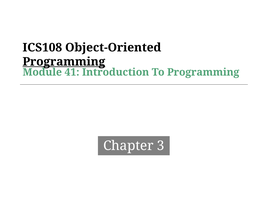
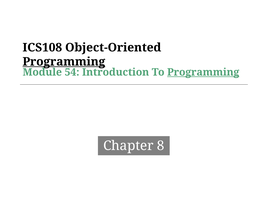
41: 41 -> 54 (72, 72)
Programming underline: none -> present (203, 72)
3: 3 -> 8 (161, 146)
